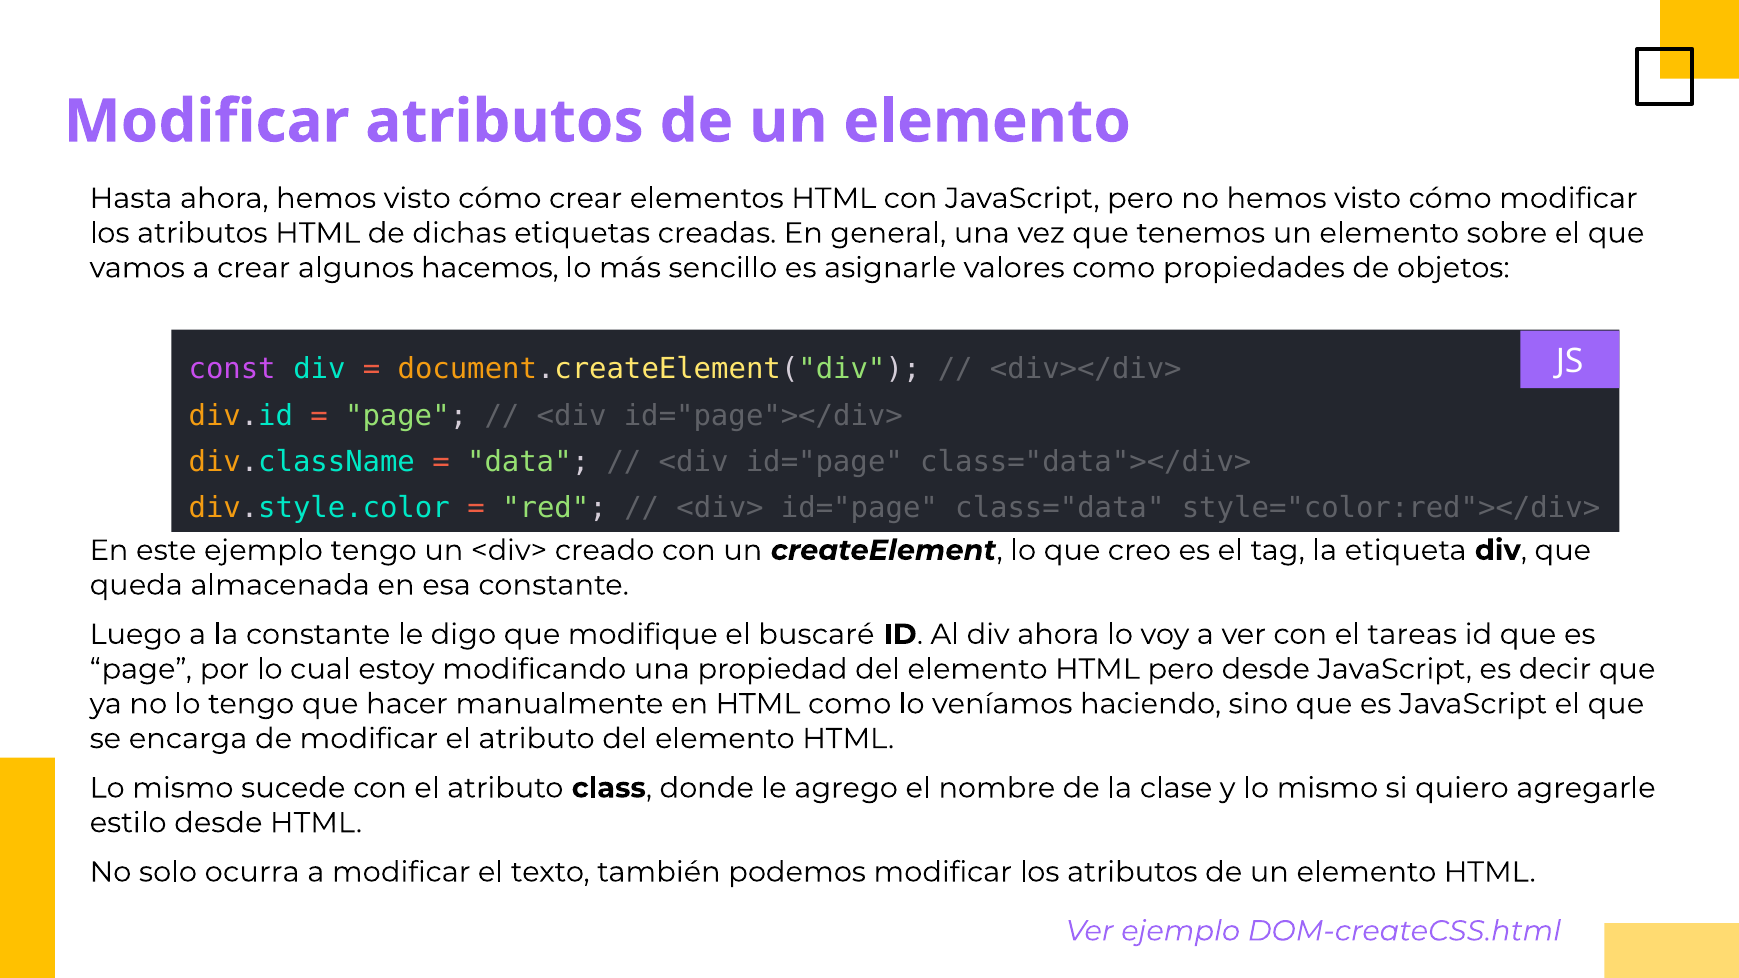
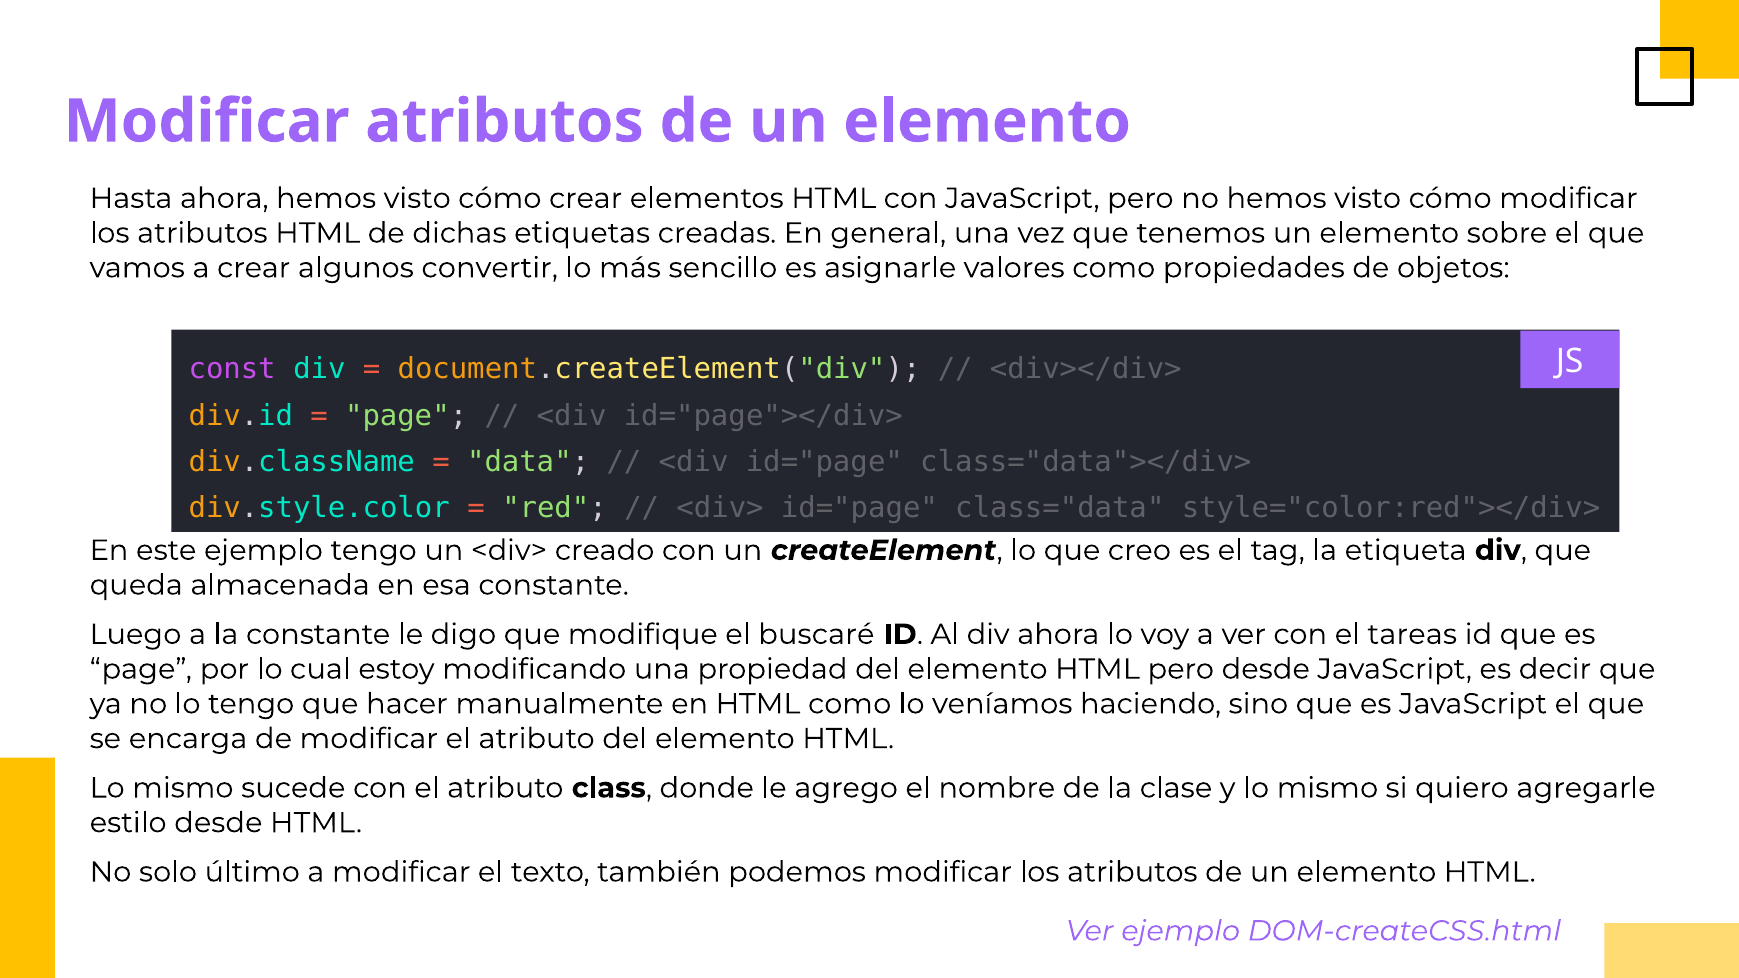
hacemos: hacemos -> convertir (490, 268)
ocurra: ocurra -> último (252, 872)
